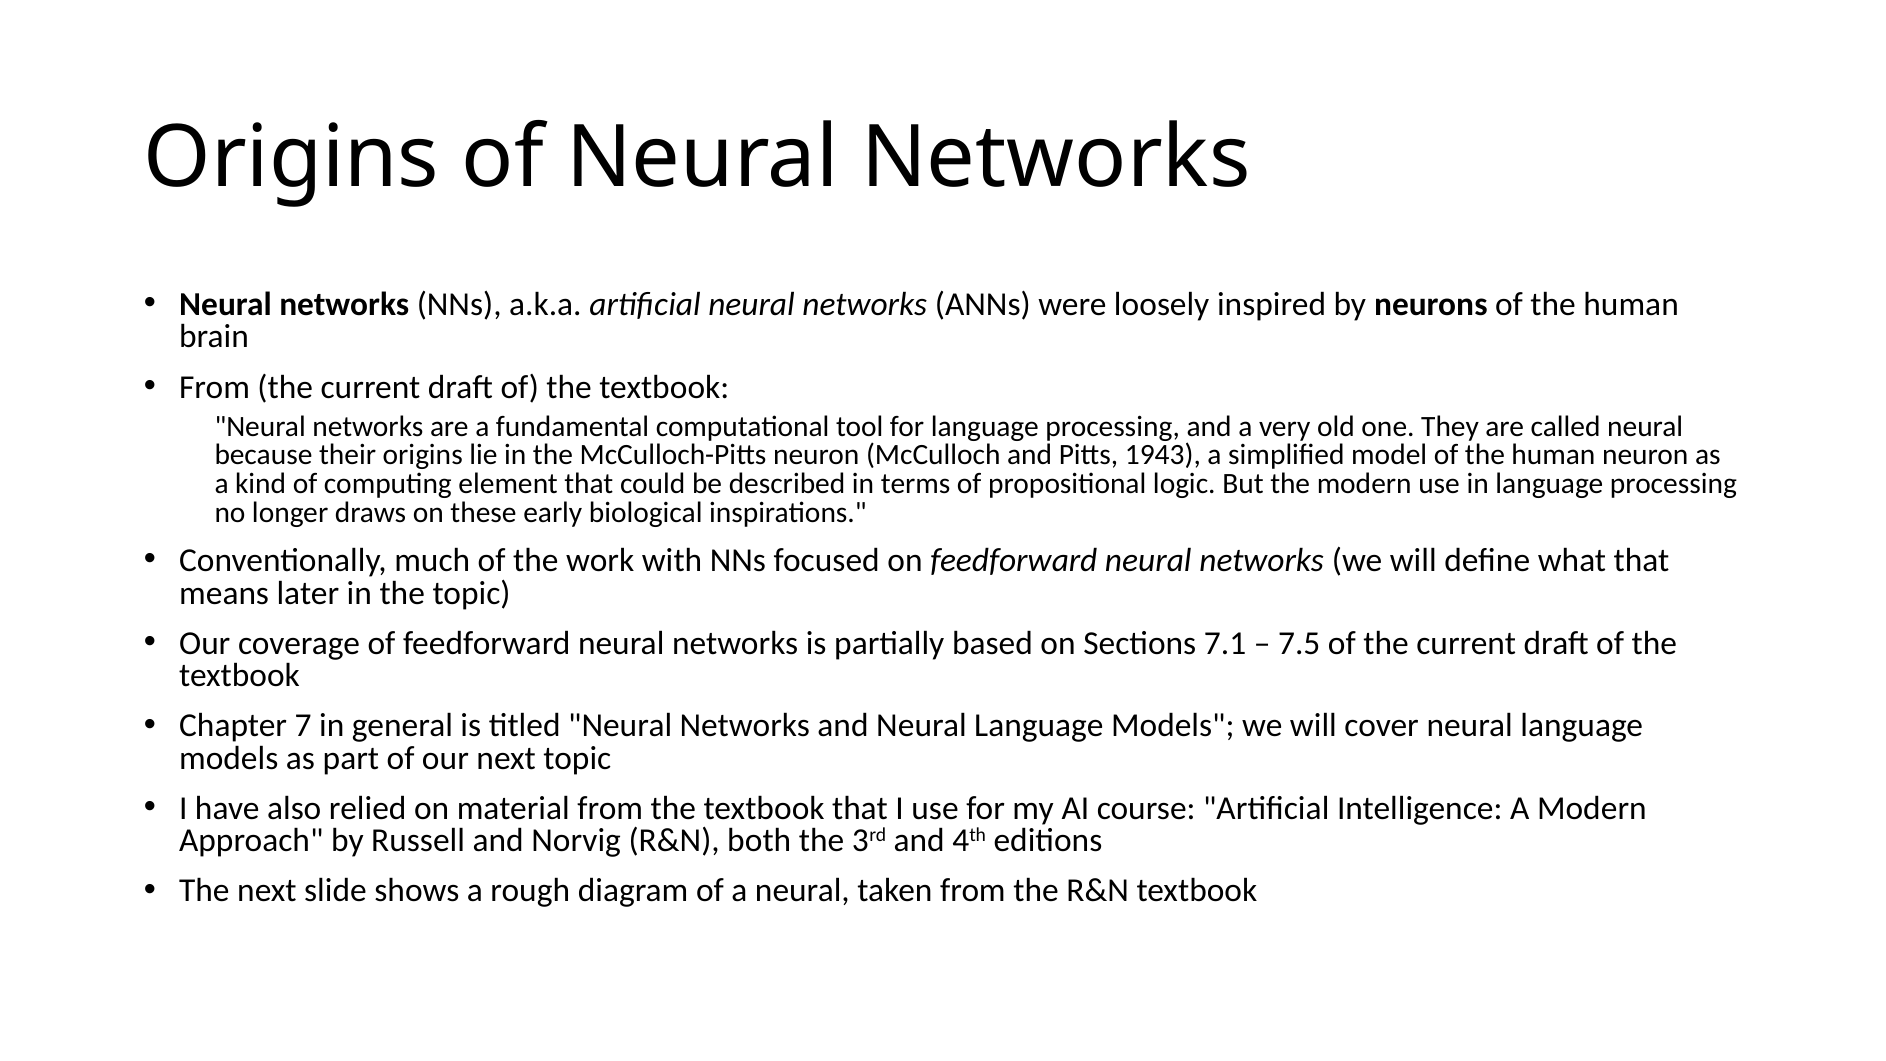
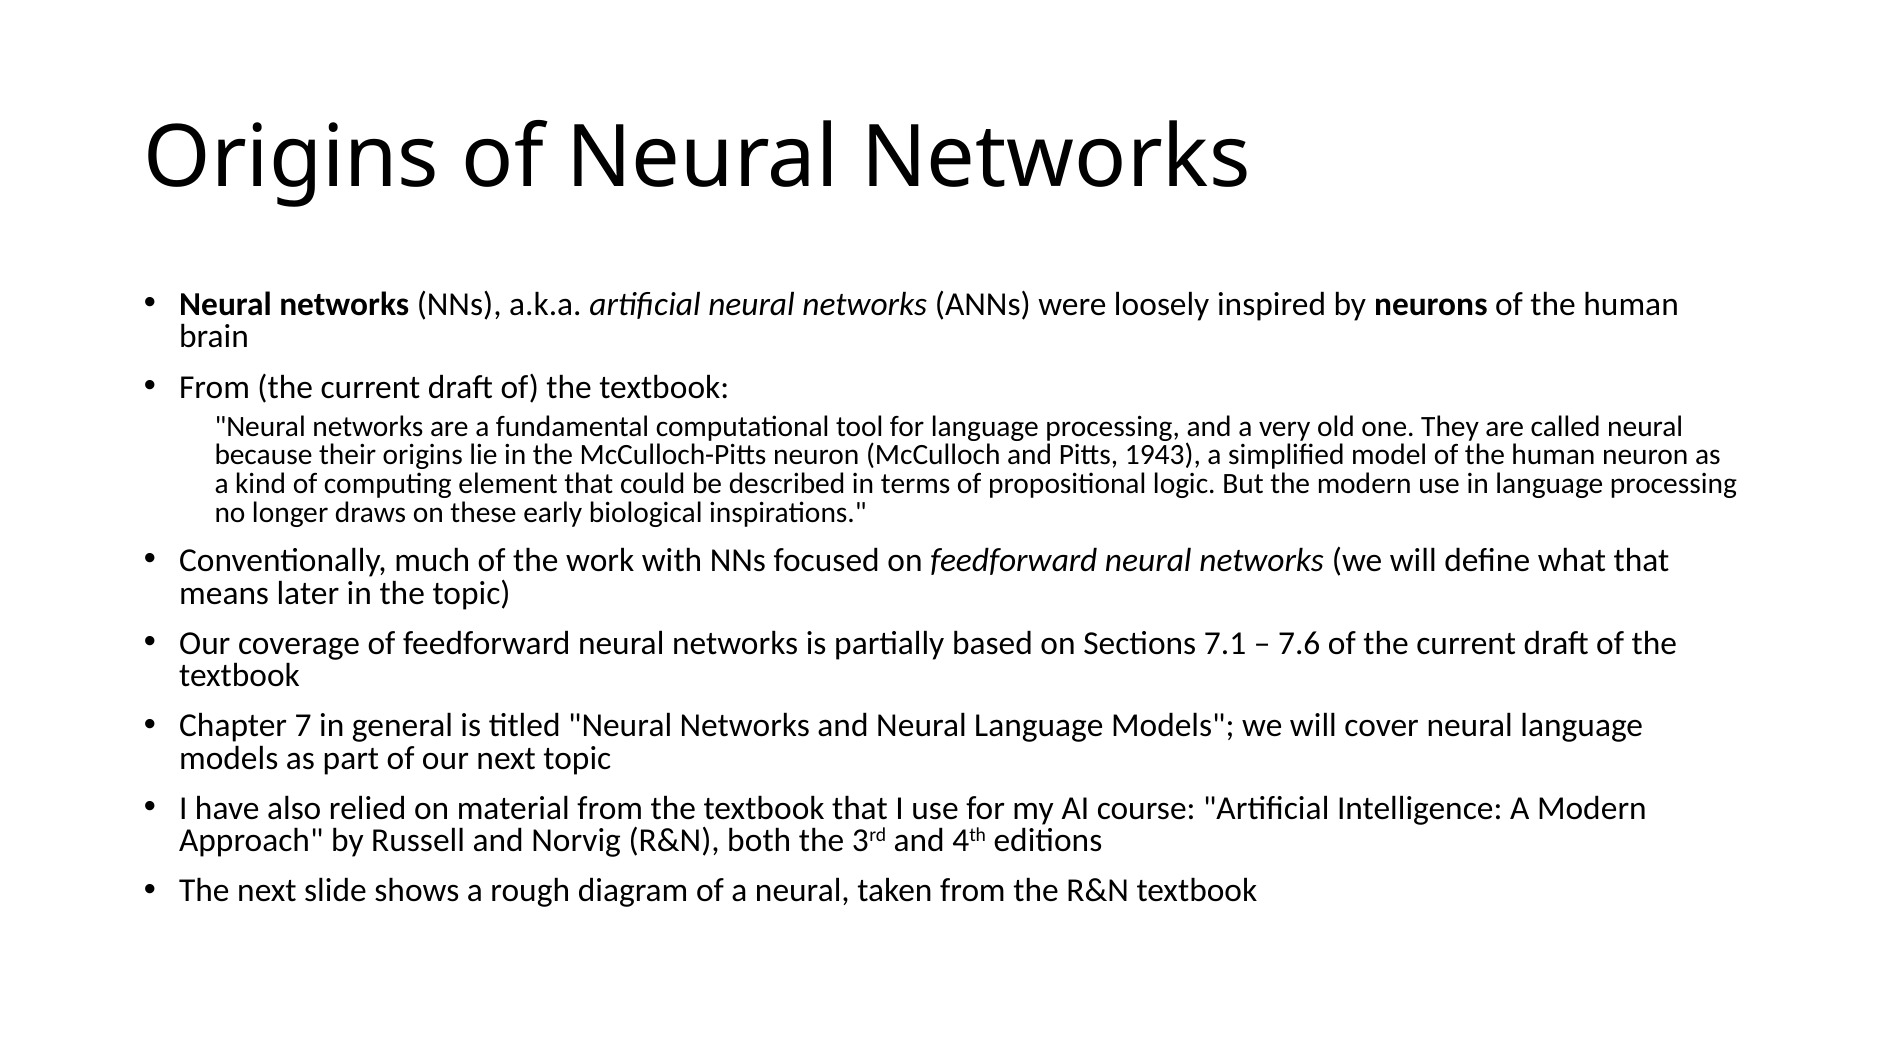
7.5: 7.5 -> 7.6 (1299, 643)
